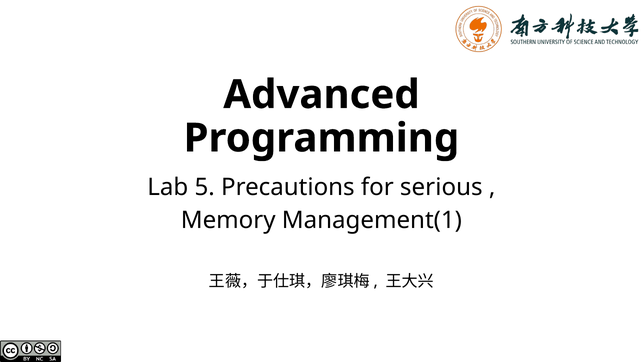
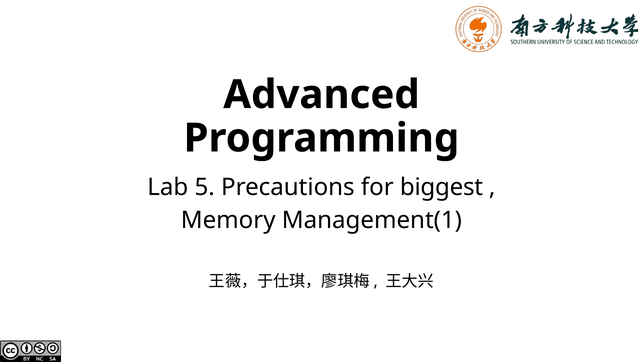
serious: serious -> biggest (441, 187)
